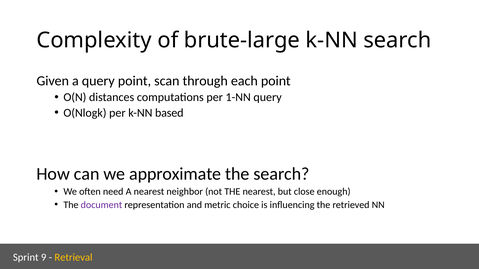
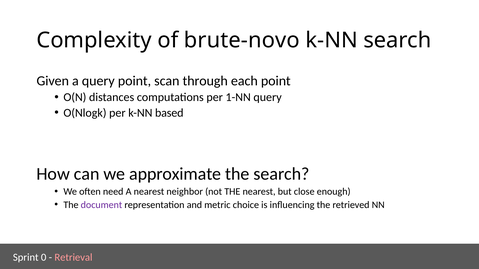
brute-large: brute-large -> brute-novo (242, 40)
9: 9 -> 0 (44, 258)
Retrieval colour: yellow -> pink (73, 258)
